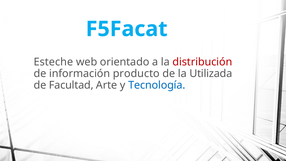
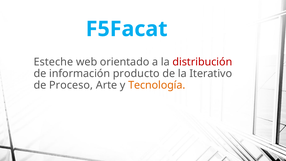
Utilizada: Utilizada -> Iterativo (211, 74)
Facultad: Facultad -> Proceso (71, 85)
Tecnología colour: blue -> orange (157, 85)
